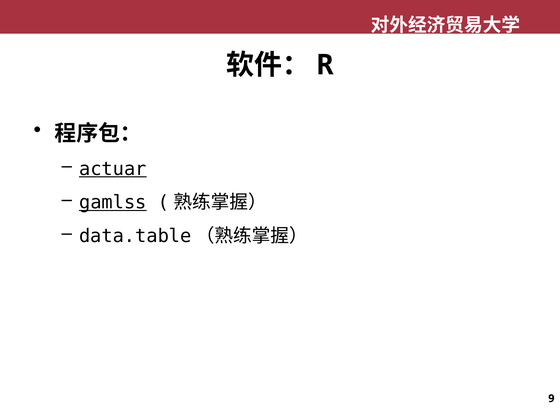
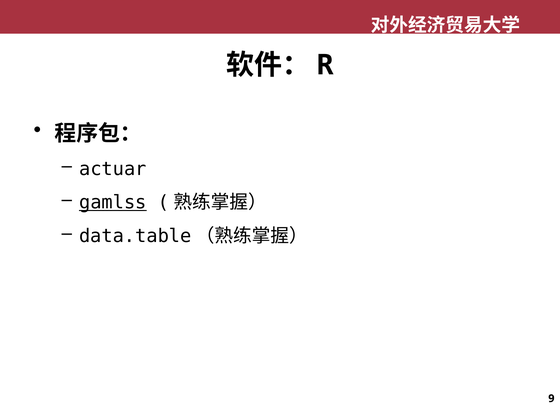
actuar underline: present -> none (113, 169)
